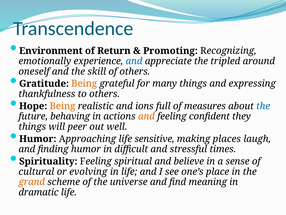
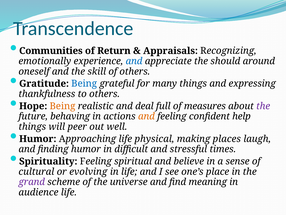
Environment: Environment -> Communities (51, 51)
Promoting: Promoting -> Appraisals (171, 51)
tripled: tripled -> should (225, 61)
Being colour: orange -> blue (84, 83)
ions: ions -> deal (144, 106)
the colour: blue -> purple (263, 106)
they: they -> help (241, 116)
sensitive: sensitive -> physical (154, 139)
grand colour: orange -> purple (32, 182)
dramatic: dramatic -> audience (38, 192)
